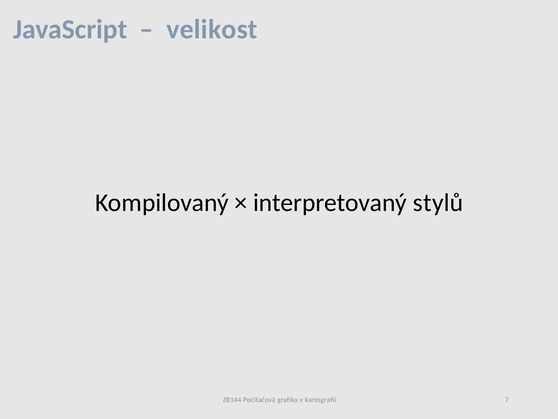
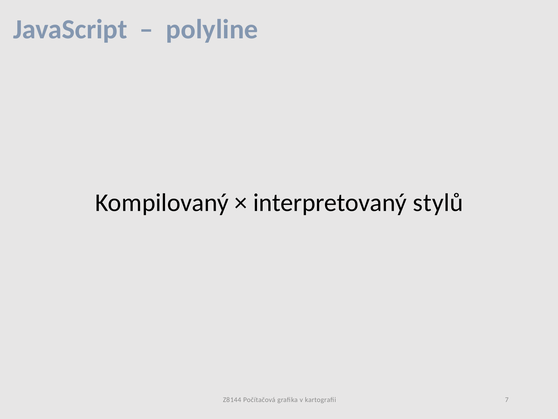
velikost: velikost -> polyline (212, 29)
